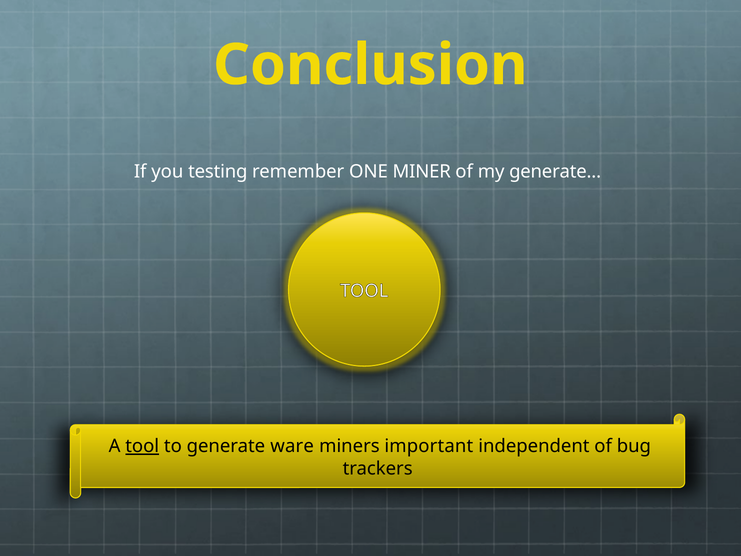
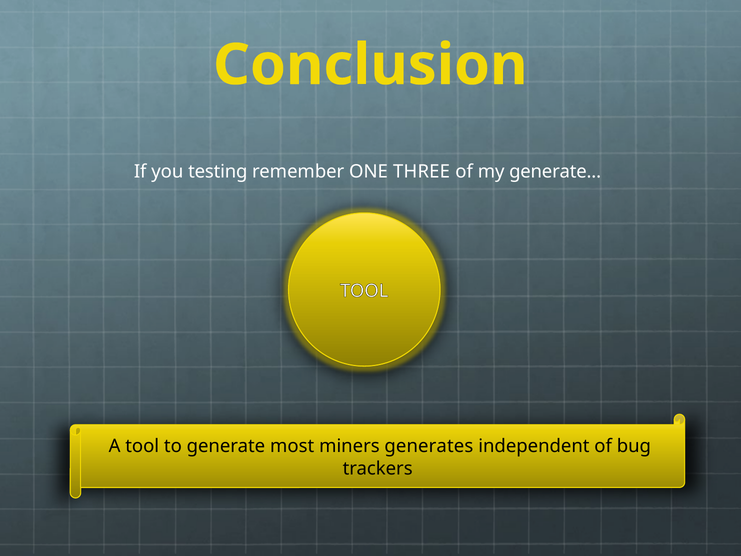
MINER: MINER -> THREE (422, 172)
tool underline: present -> none (142, 446)
ware: ware -> most (292, 446)
important: important -> generates (429, 446)
